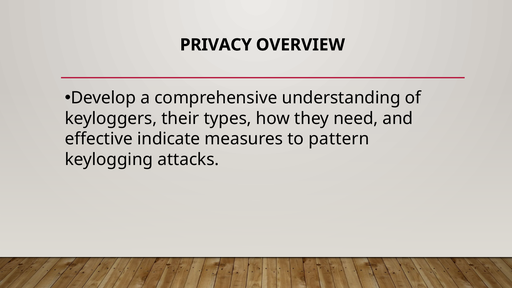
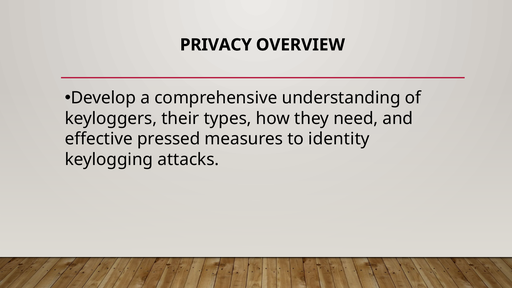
indicate: indicate -> pressed (169, 139)
pattern: pattern -> identity (339, 139)
